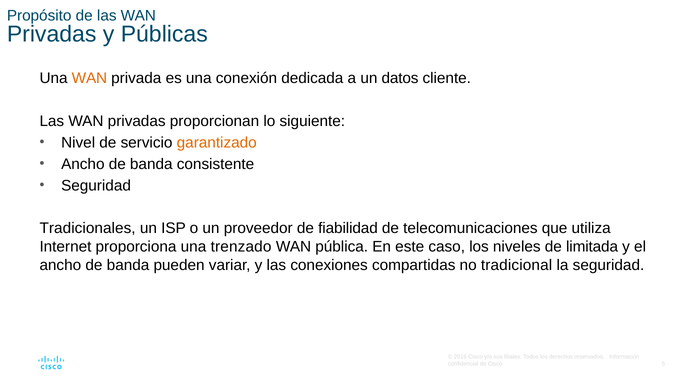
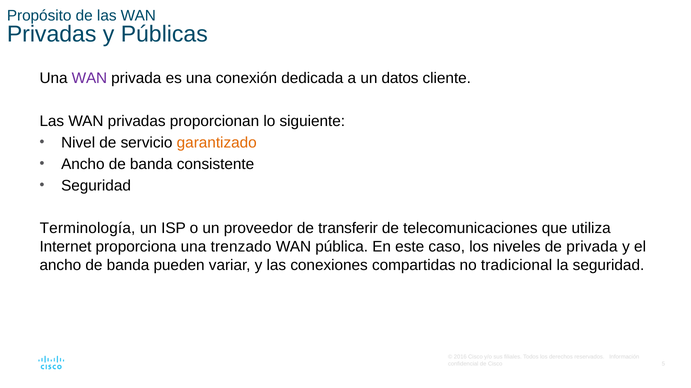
WAN colour: orange -> purple (89, 78)
Tradicionales: Tradicionales -> Terminología (88, 229)
fiabilidad: fiabilidad -> transferir (348, 229)
de limitada: limitada -> privada (592, 247)
